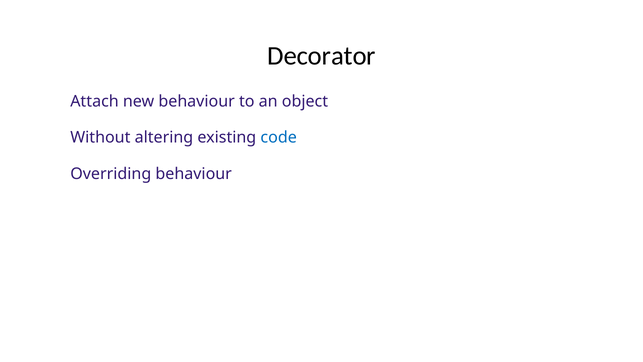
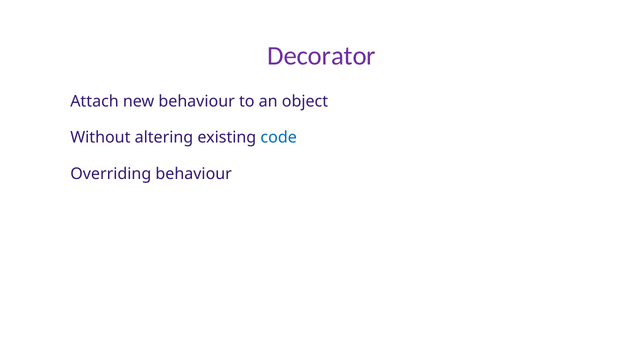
Decorator colour: black -> purple (322, 56)
